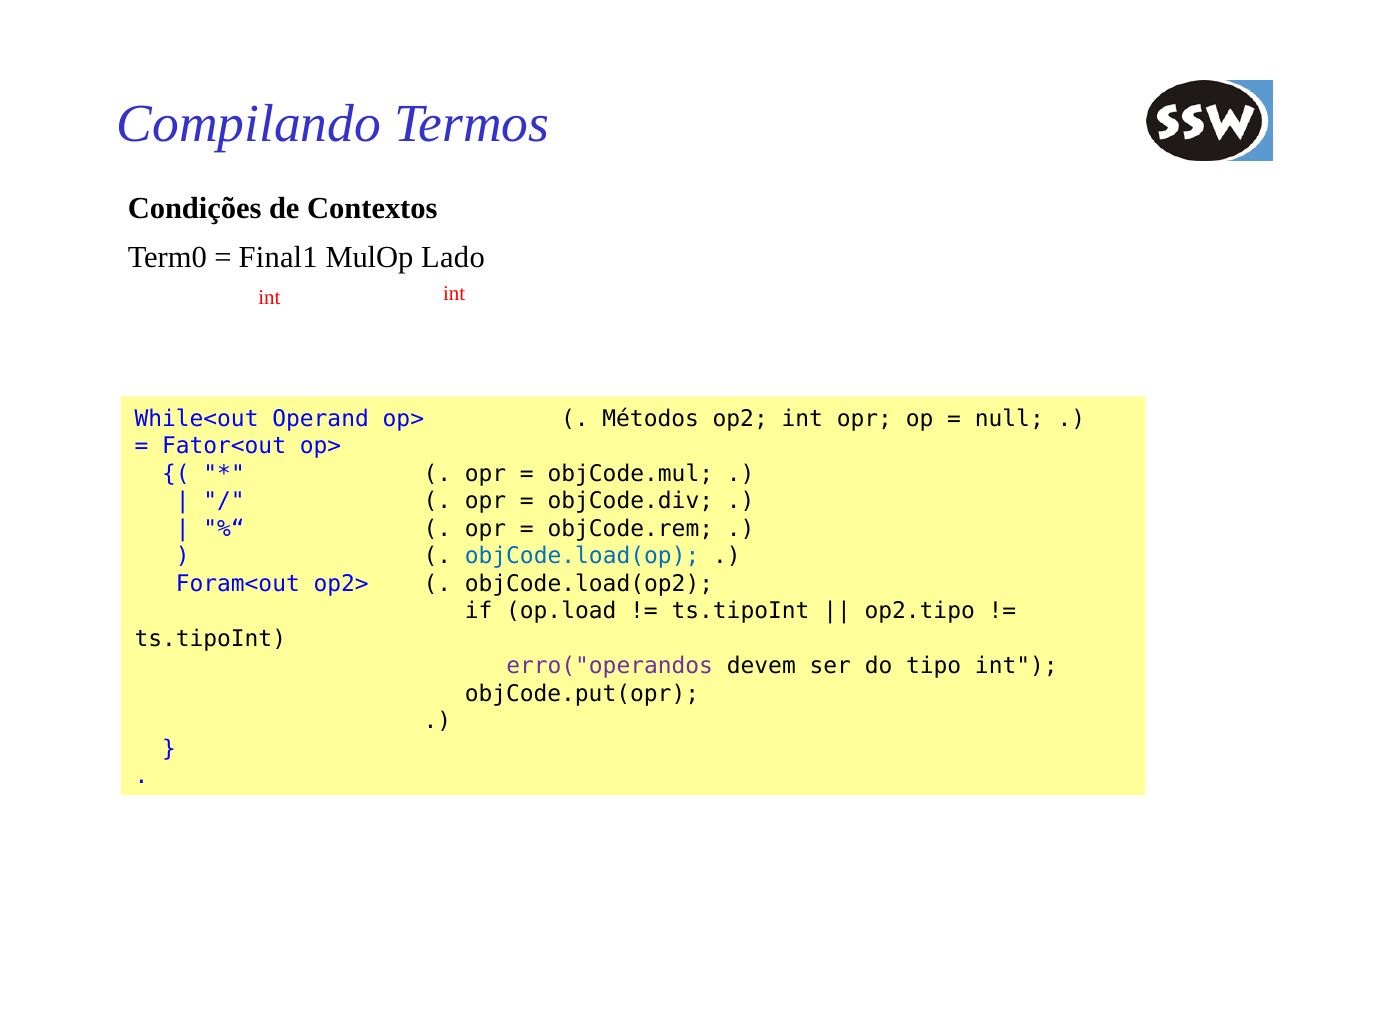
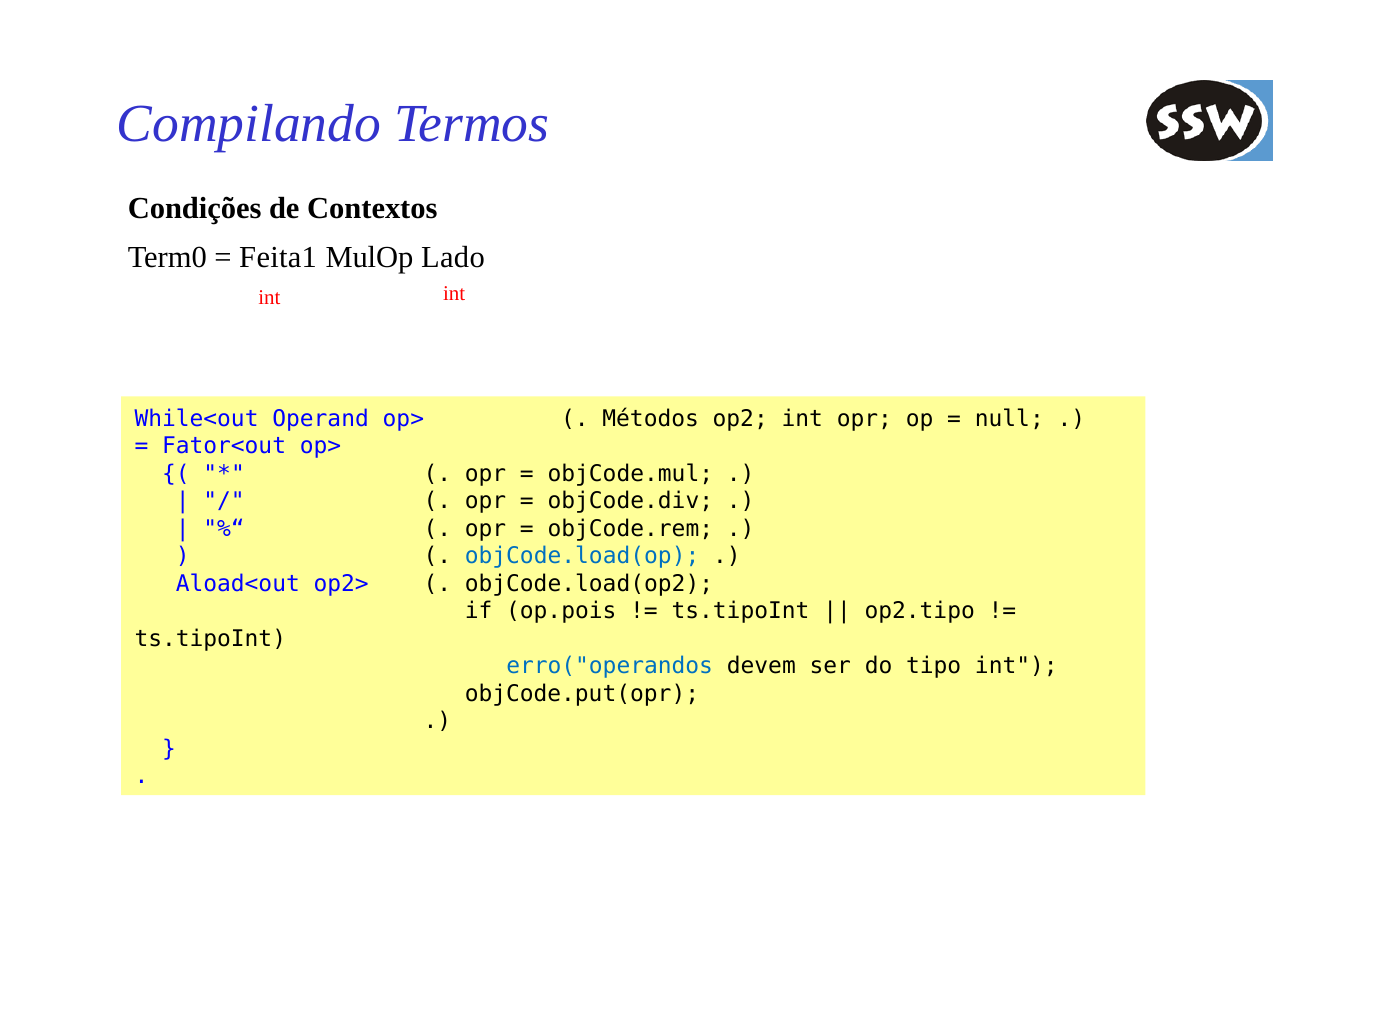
Final1: Final1 -> Feita1 (278, 257)
Foram<out: Foram<out -> Aload<out (238, 584)
op.load: op.load -> op.pois (561, 611)
erro("operandos colour: purple -> blue (610, 666)
